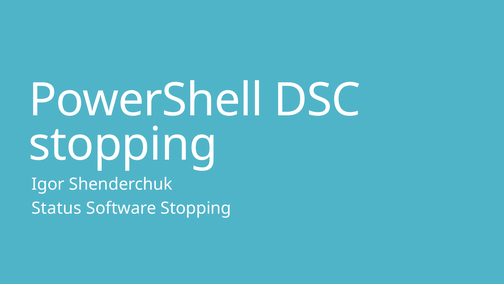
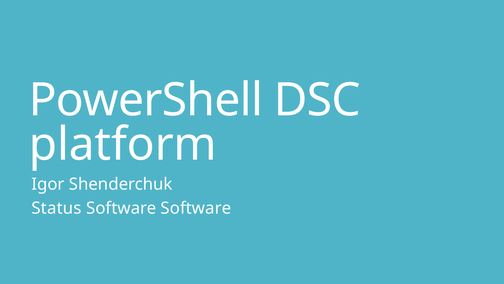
stopping: stopping -> platform (123, 144)
Software Stopping: Stopping -> Software (196, 208)
